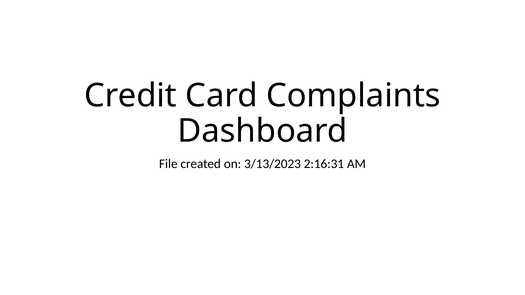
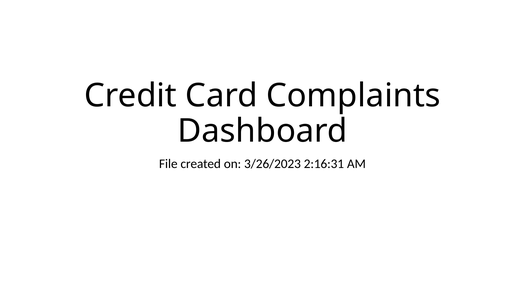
3/13/2023: 3/13/2023 -> 3/26/2023 (272, 164)
